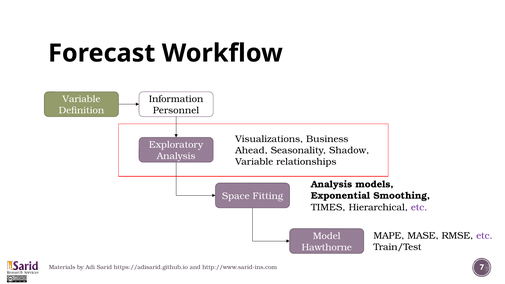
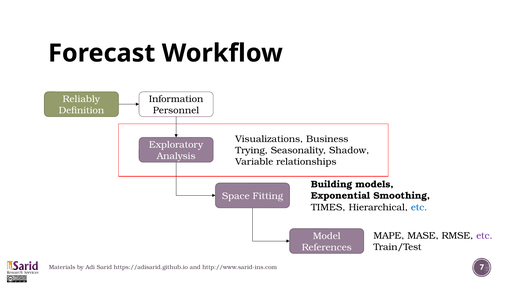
Variable: Variable -> Reliably (81, 99)
Ahead: Ahead -> Trying (252, 150)
Analysis: Analysis -> Building (331, 185)
etc colour: purple -> blue (419, 207)
Hawthorne: Hawthorne -> References (327, 247)
